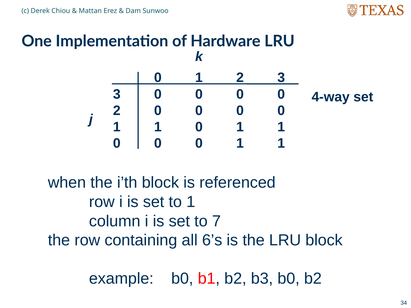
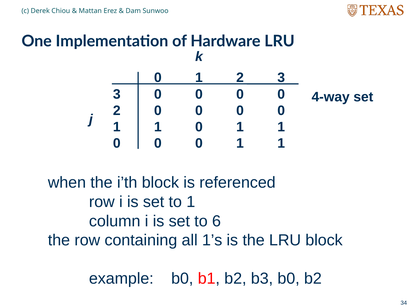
7: 7 -> 6 (216, 221)
6’s: 6’s -> 1’s (212, 240)
